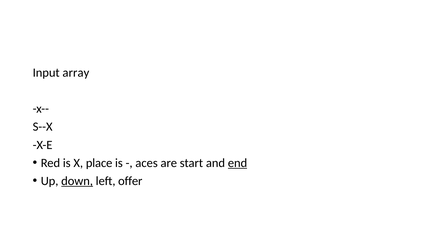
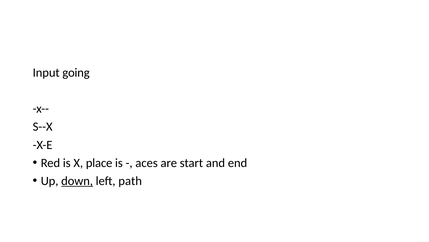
array: array -> going (76, 73)
end underline: present -> none (238, 162)
offer: offer -> path (130, 180)
